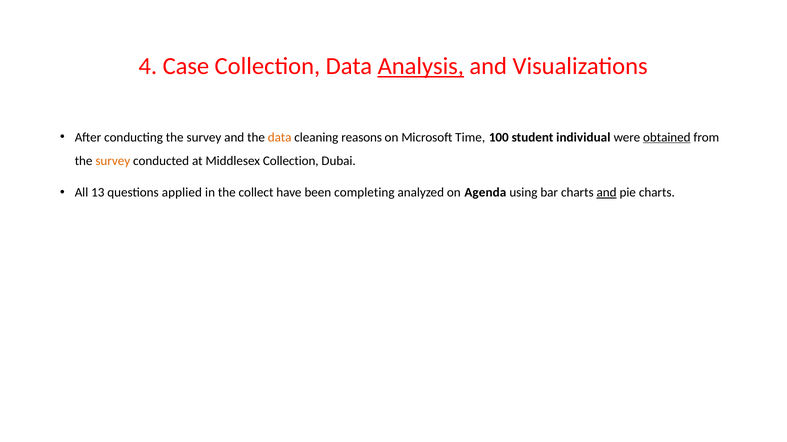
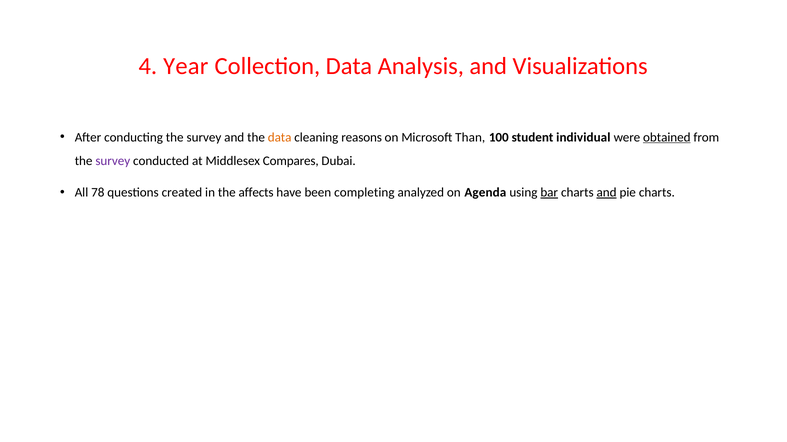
Case: Case -> Year (186, 66)
Analysis underline: present -> none (421, 66)
Time: Time -> Than (470, 137)
survey colour: orange -> purple (113, 161)
Middlesex Collection: Collection -> Compares (291, 161)
13: 13 -> 78 (98, 193)
applied: applied -> created (182, 193)
collect: collect -> affects (256, 193)
bar underline: none -> present (549, 193)
